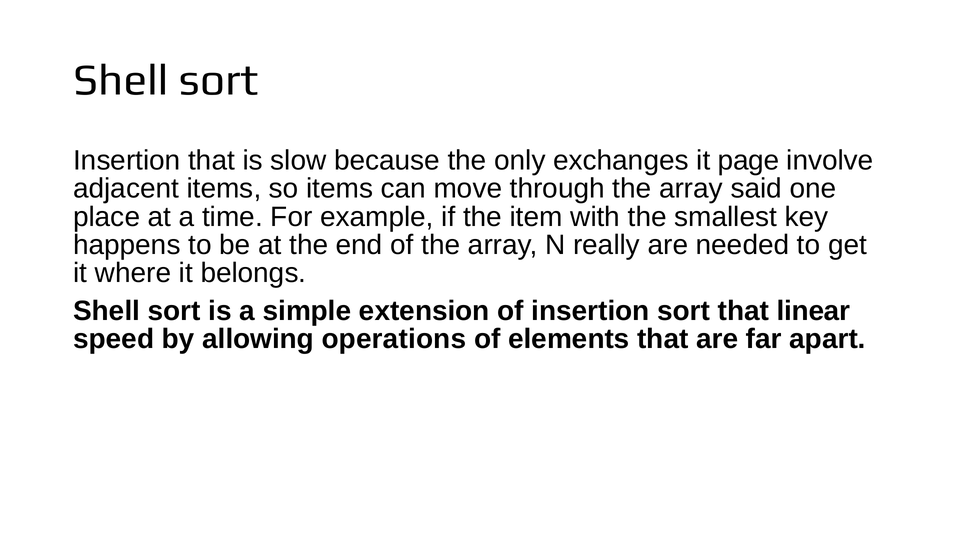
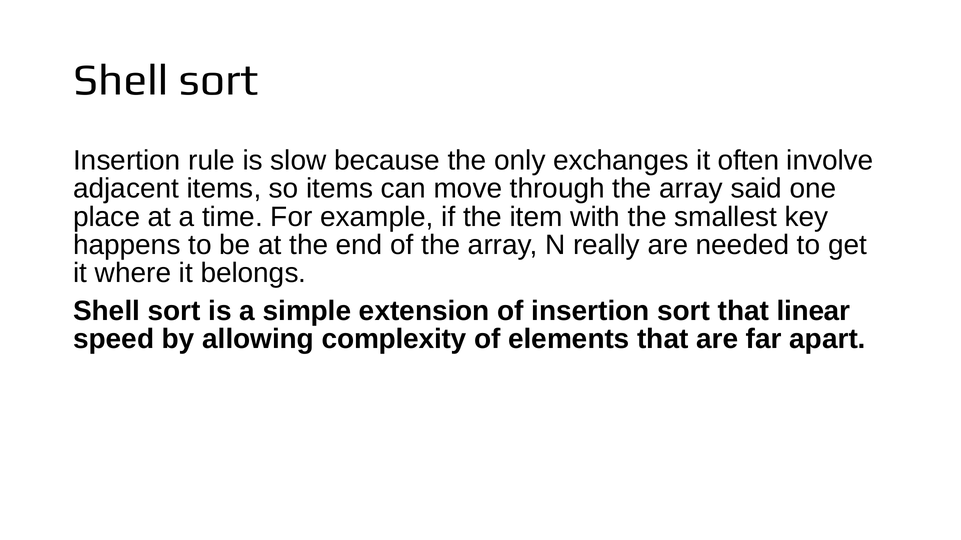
Insertion that: that -> rule (212, 161)
page: page -> often (749, 161)
operations: operations -> complexity (394, 339)
